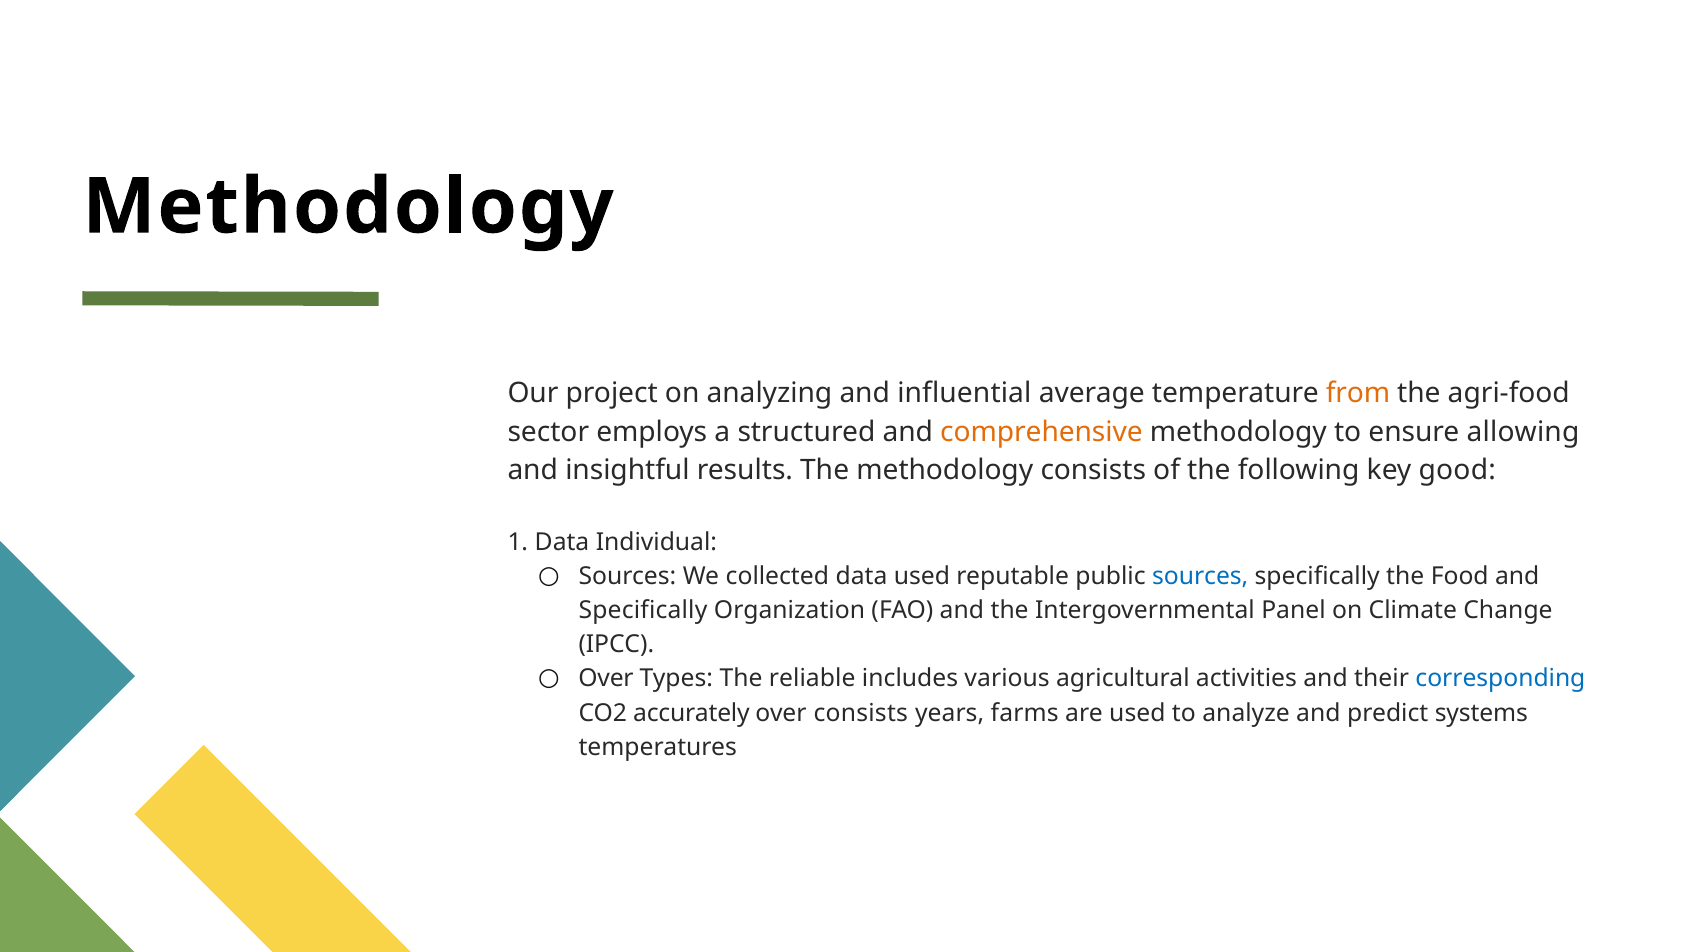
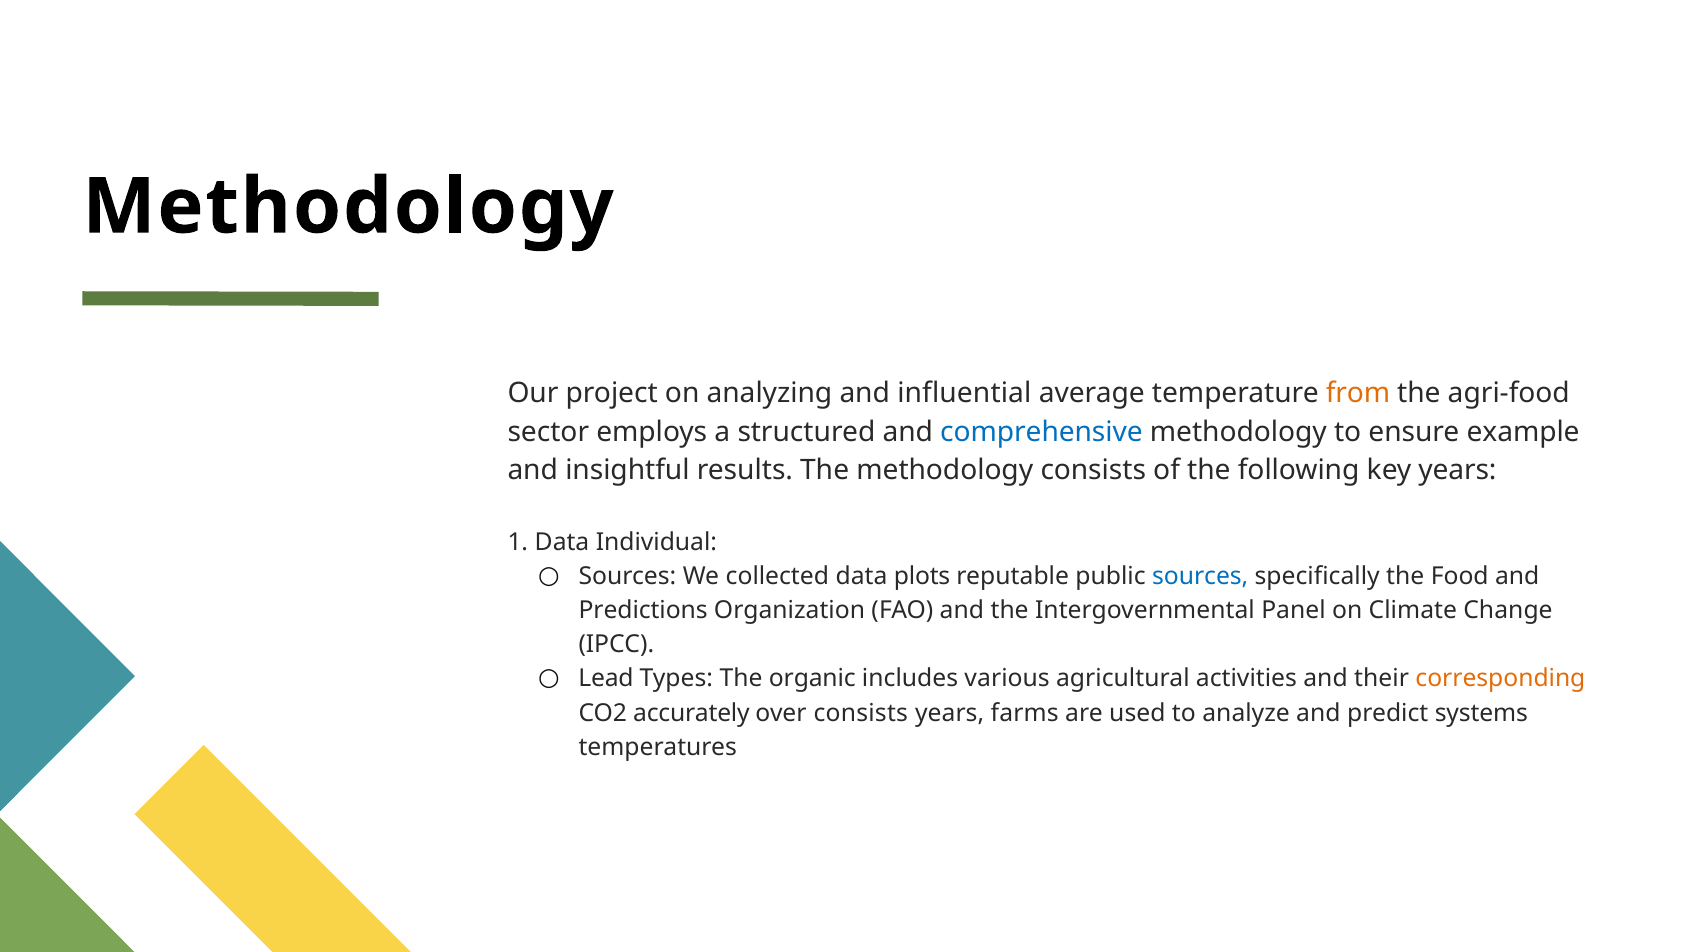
comprehensive colour: orange -> blue (1041, 432)
allowing: allowing -> example (1523, 432)
key good: good -> years (1457, 471)
data used: used -> plots (922, 576)
Specifically: Specifically -> Predictions (643, 610)
Over: Over -> Lead (606, 679)
reliable: reliable -> organic (812, 679)
corresponding colour: blue -> orange (1500, 679)
